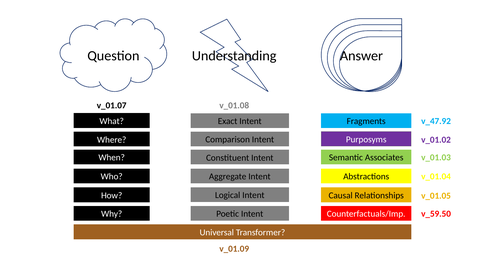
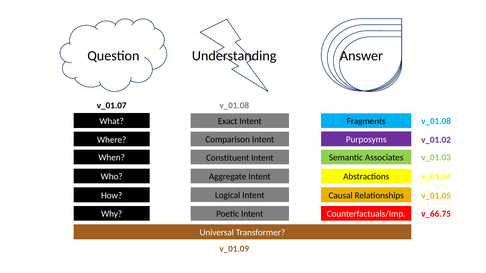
v_47.92: v_47.92 -> v_01.08 (436, 121)
v_59.50: v_59.50 -> v_66.75 (436, 214)
